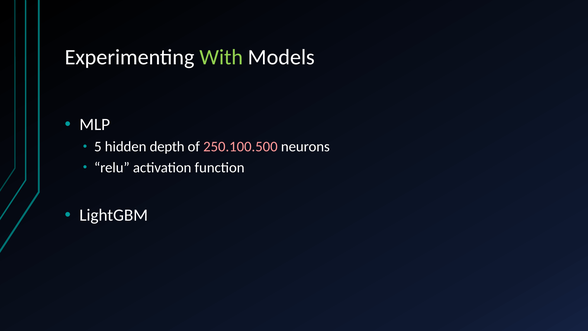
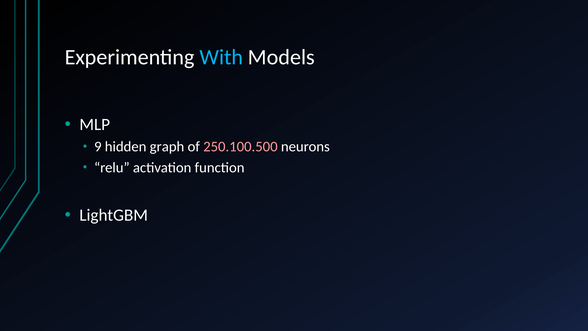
With colour: light green -> light blue (221, 57)
5: 5 -> 9 (98, 147)
depth: depth -> graph (167, 147)
